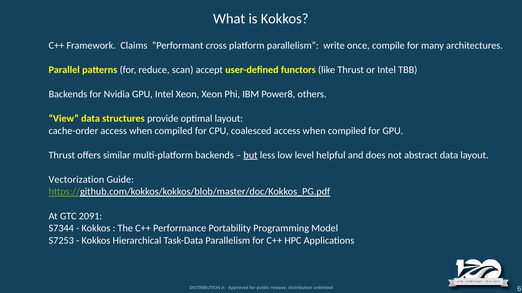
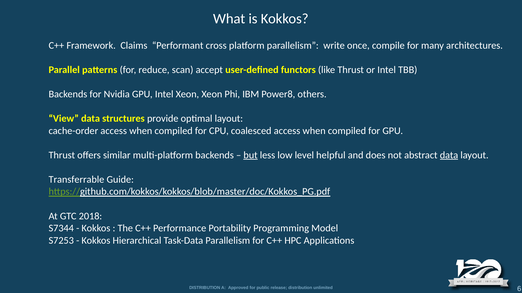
data underline: none -> present (449, 155)
Vectorization: Vectorization -> Transferrable (76, 180)
2091: 2091 -> 2018 (90, 217)
